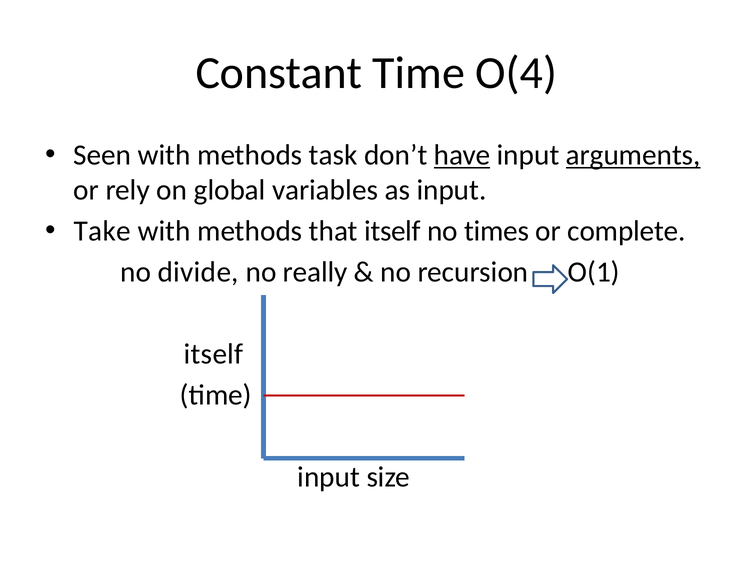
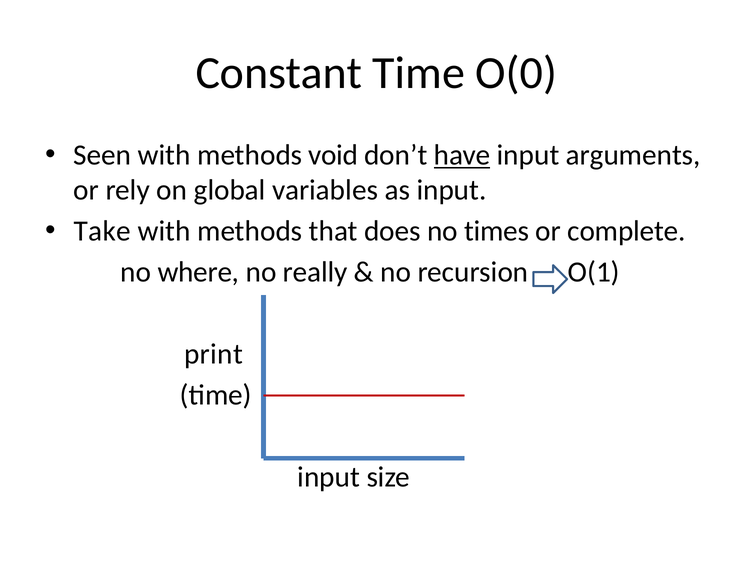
O(4: O(4 -> O(0 (516, 73)
task: task -> void (333, 155)
arguments underline: present -> none (633, 155)
that itself: itself -> does (392, 231)
divide: divide -> where (199, 272)
itself: itself -> print (214, 354)
